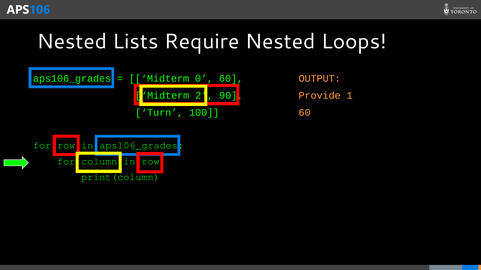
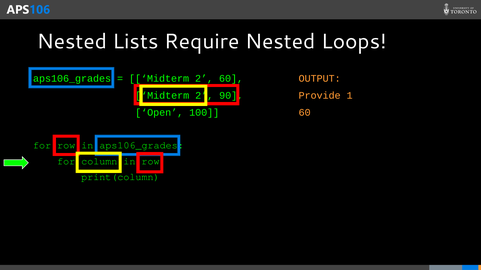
0: 0 -> 2 (204, 79)
Turn: Turn -> Open (159, 113)
